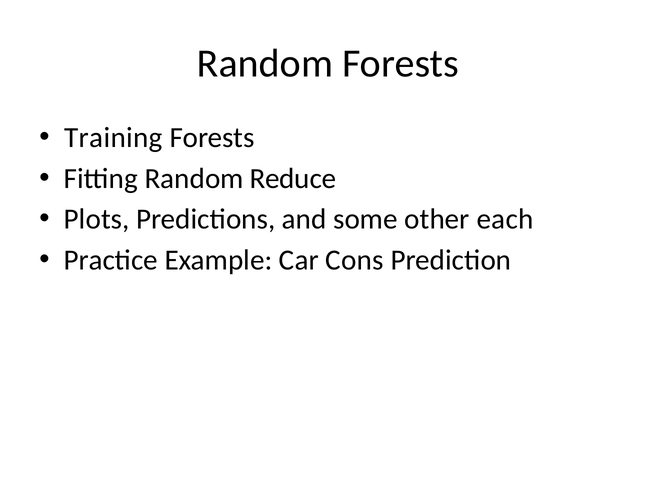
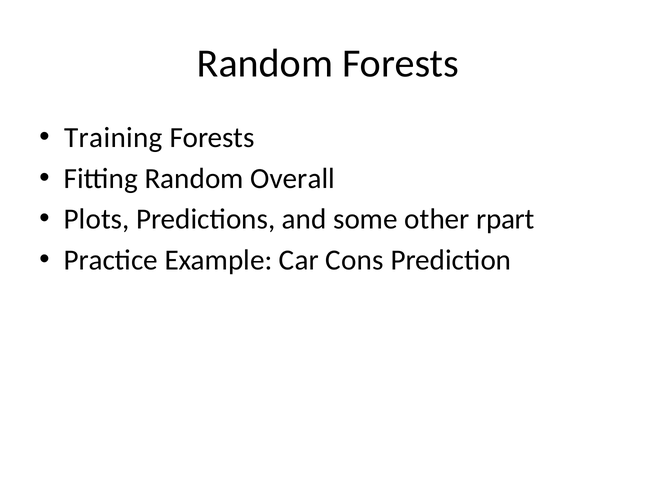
Reduce: Reduce -> Overall (293, 178)
each: each -> rpart (505, 219)
